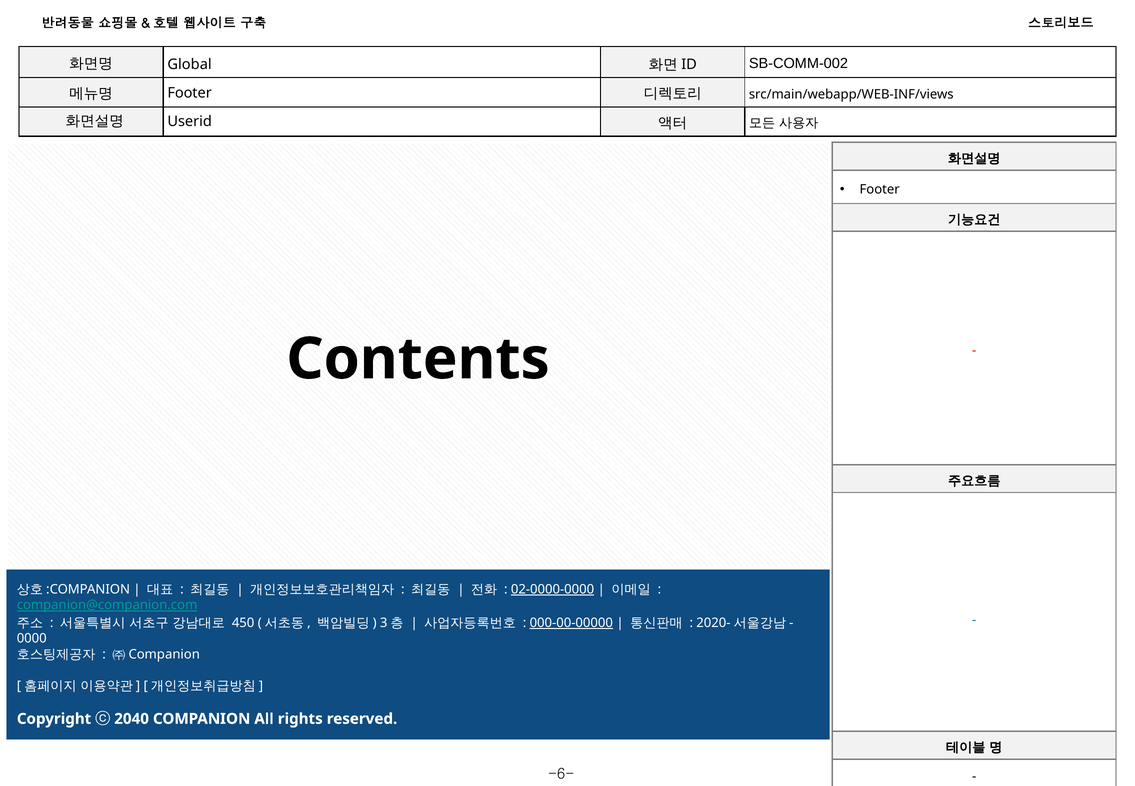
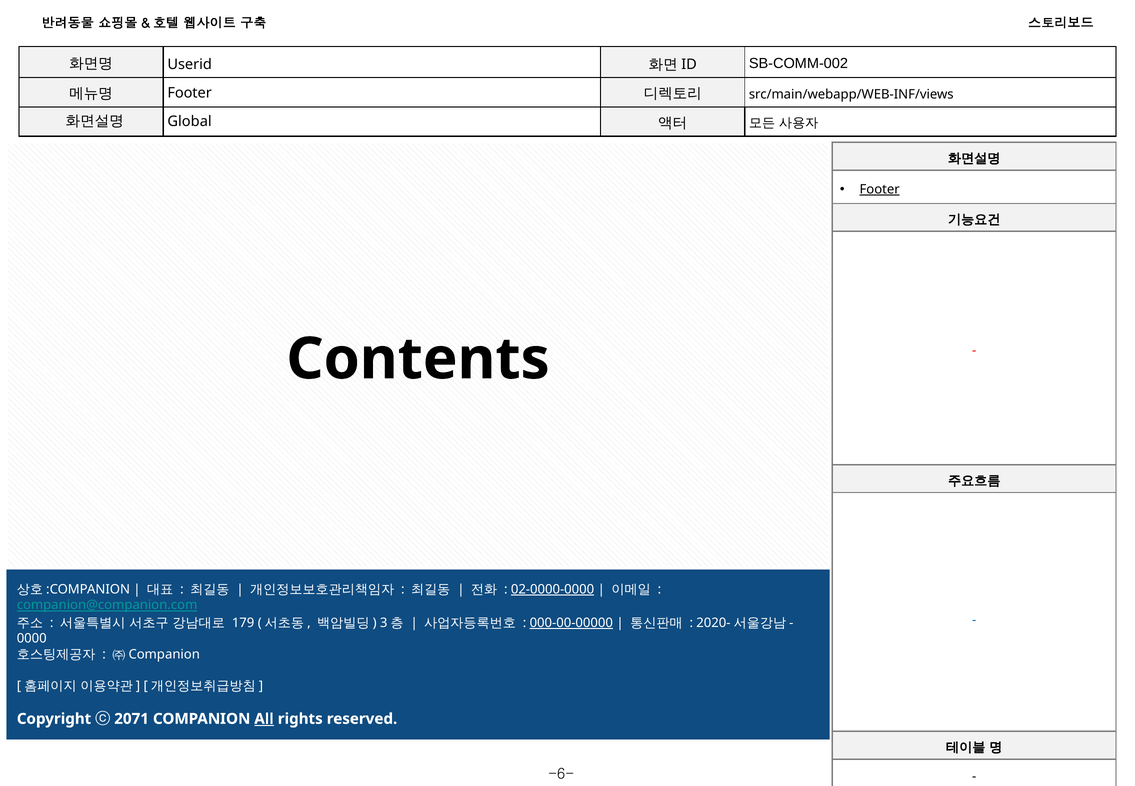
Global: Global -> Userid (190, 64)
Userid: Userid -> Global (190, 121)
Footer underline: none -> present (880, 189)
450: 450 -> 179 (243, 623)
2040: 2040 -> 2071 (132, 719)
All underline: none -> present (264, 719)
